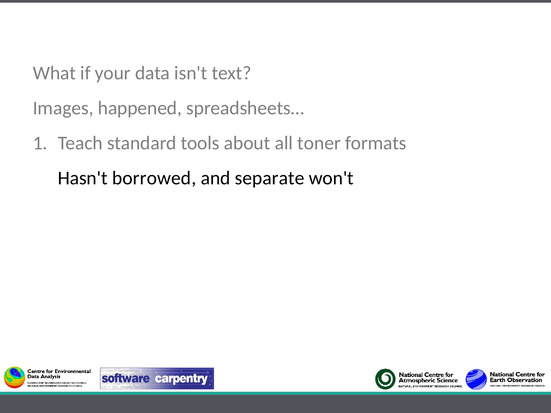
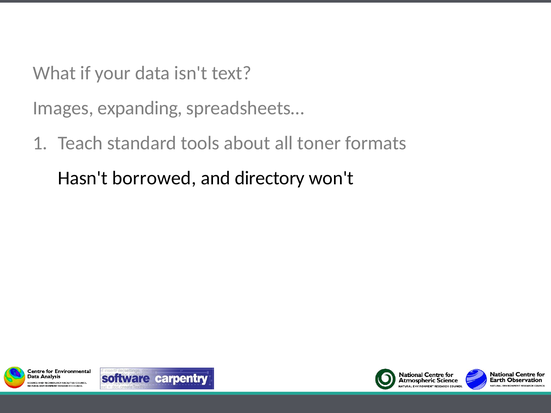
happened: happened -> expanding (140, 108)
separate: separate -> directory (270, 178)
